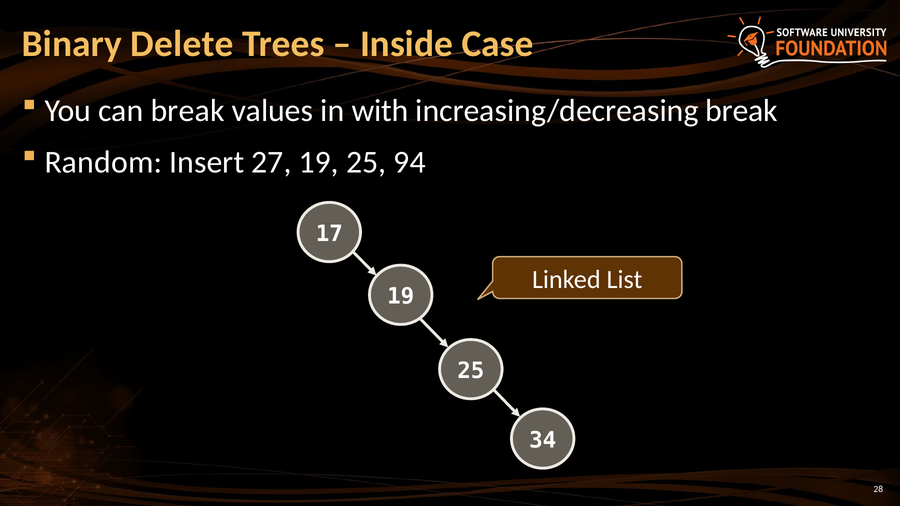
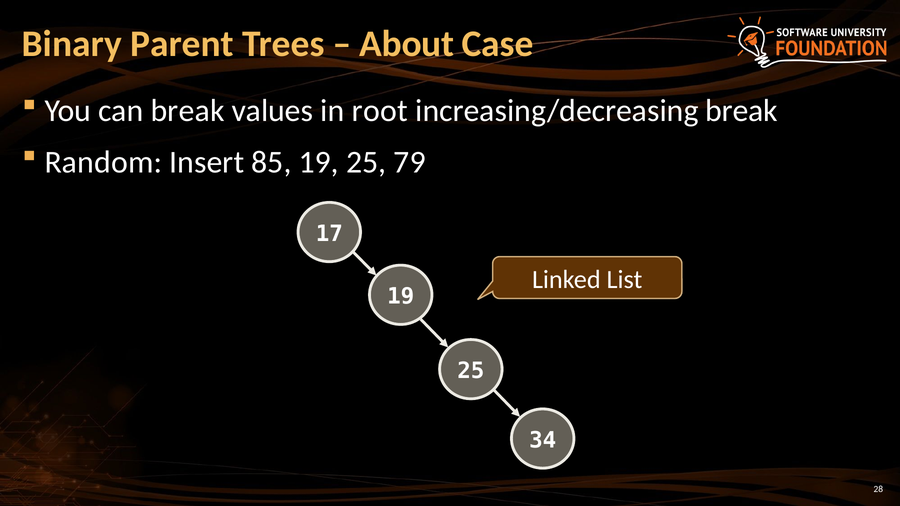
Delete: Delete -> Parent (182, 44)
Inside: Inside -> About (407, 44)
with: with -> root (380, 111)
27: 27 -> 85 (271, 162)
94: 94 -> 79 (410, 162)
